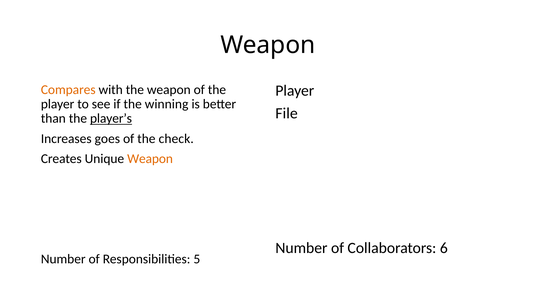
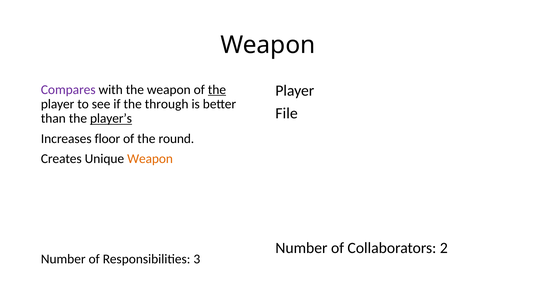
Compares colour: orange -> purple (68, 89)
the underline: none -> present (217, 89)
winning: winning -> through (167, 104)
goes: goes -> floor (107, 138)
check: check -> round (176, 138)
6: 6 -> 2 (444, 248)
5: 5 -> 3 (197, 259)
